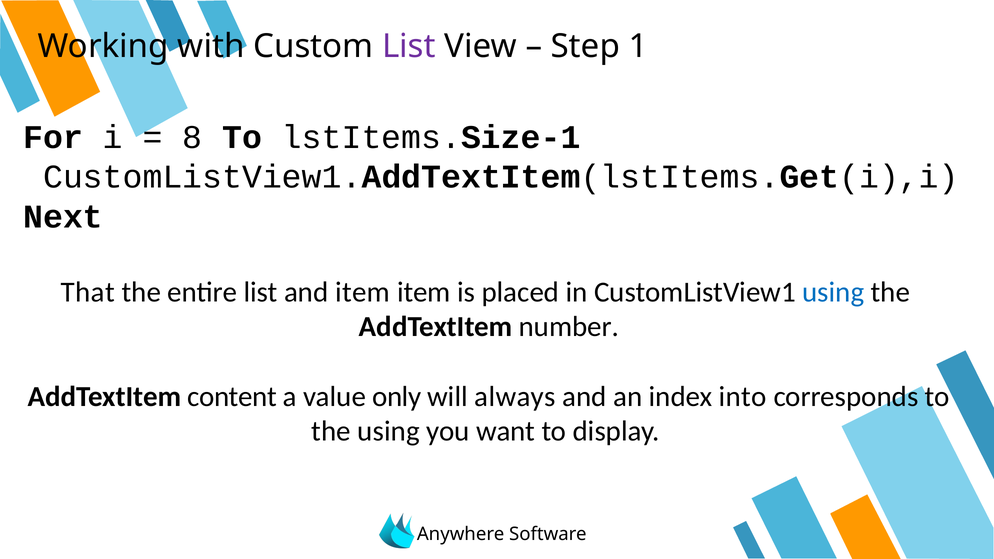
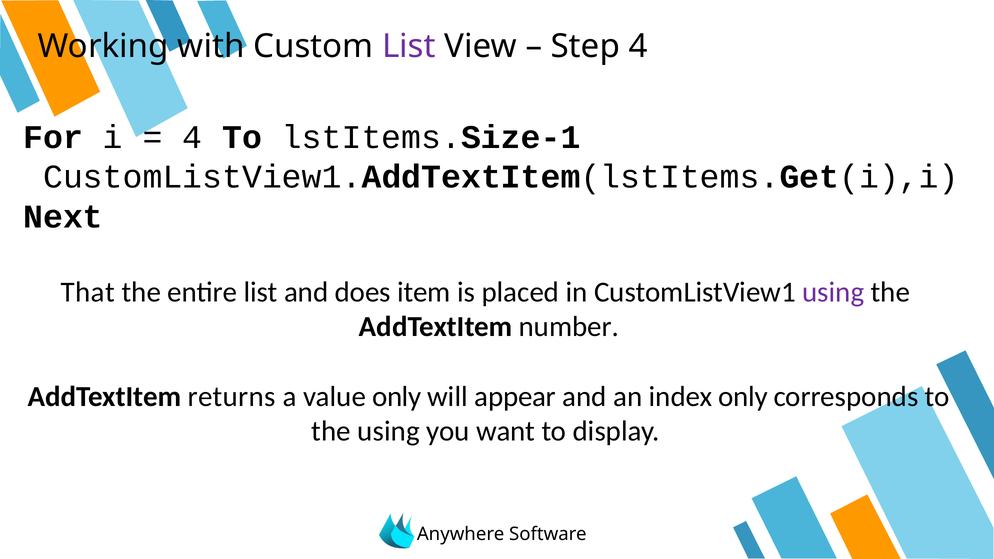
Step 1: 1 -> 4 (638, 46)
8: 8 -> 4 (192, 137)
and item: item -> does (363, 292)
using colour: blue -> purple (833, 292)
content: content -> returns (232, 397)
always: always -> appear (515, 397)
index into: into -> only (743, 397)
